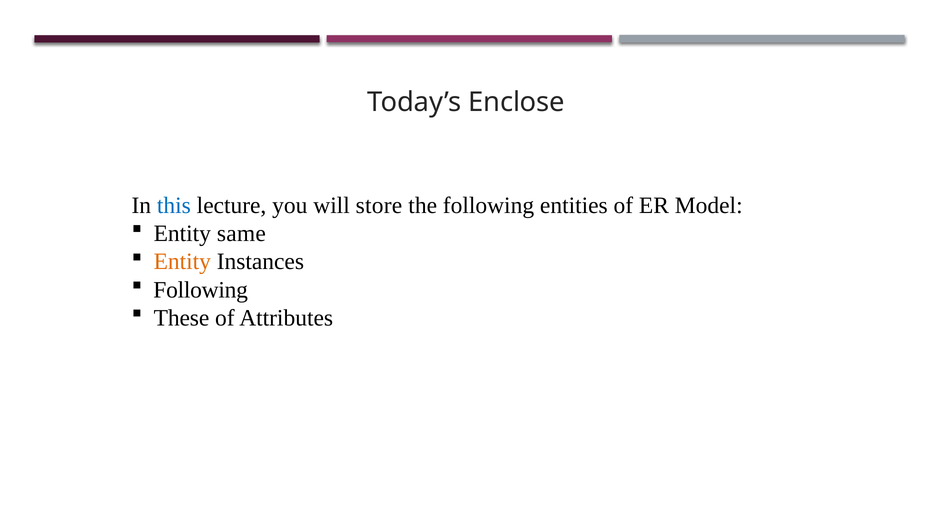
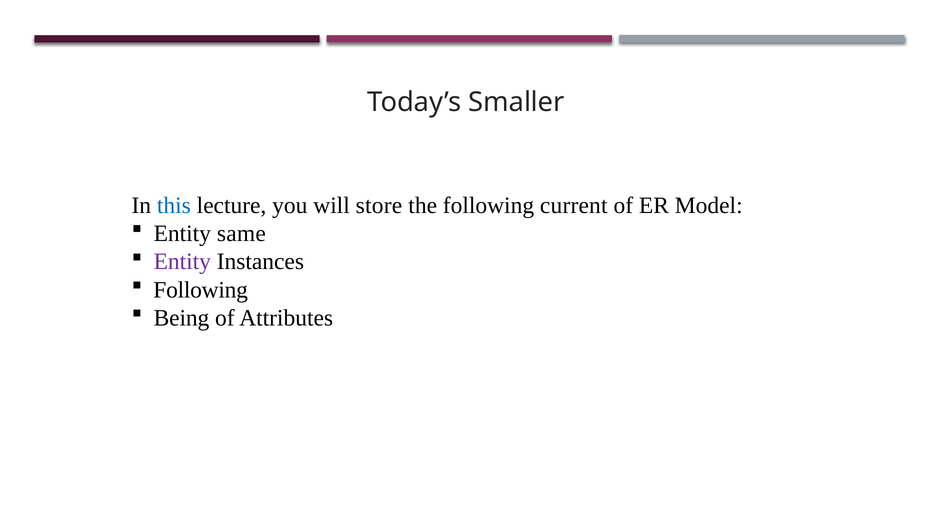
Enclose: Enclose -> Smaller (516, 102)
entities: entities -> current (574, 205)
Entity colour: orange -> purple (182, 262)
These: These -> Being (181, 318)
